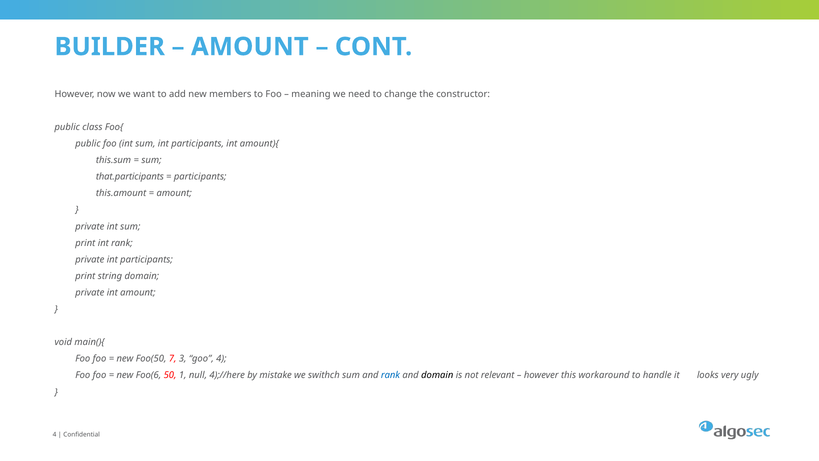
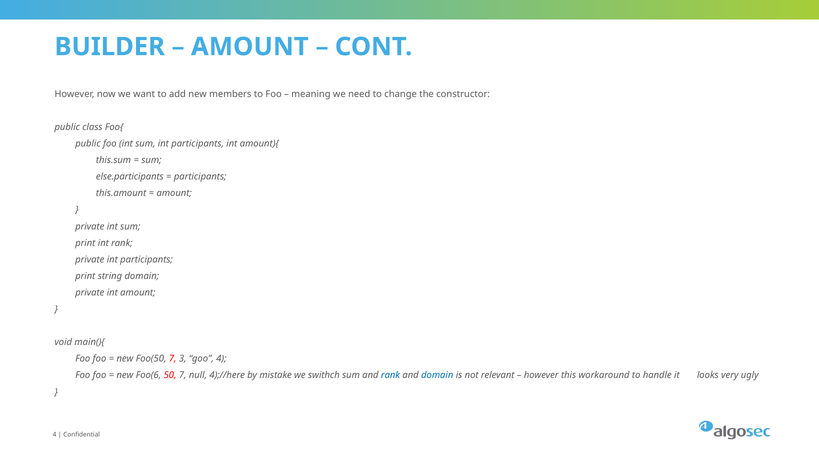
that.participants: that.participants -> else.participants (130, 177)
50 1: 1 -> 7 (183, 375)
domain colour: black -> blue (437, 375)
